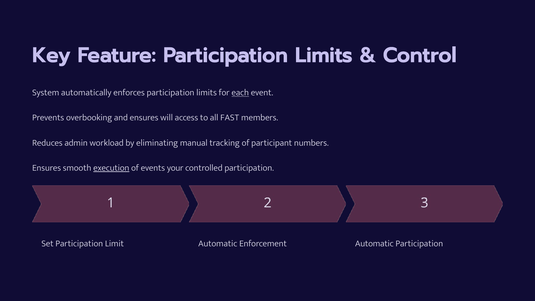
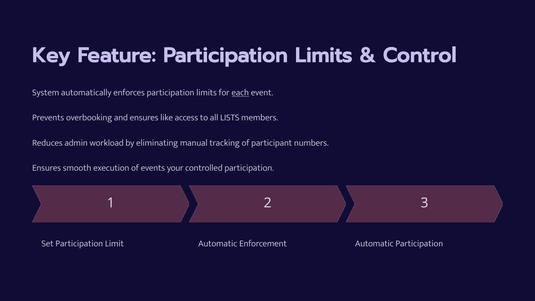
will: will -> like (167, 118)
FAST: FAST -> LISTS (230, 118)
execution underline: present -> none (111, 168)
